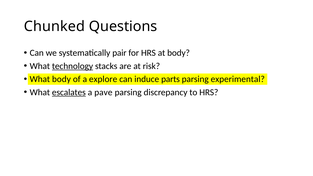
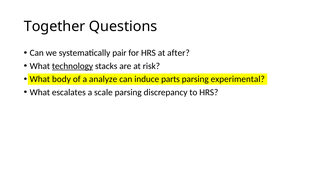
Chunked: Chunked -> Together (55, 26)
at body: body -> after (178, 53)
explore: explore -> analyze (103, 79)
escalates underline: present -> none (69, 92)
pave: pave -> scale (103, 92)
